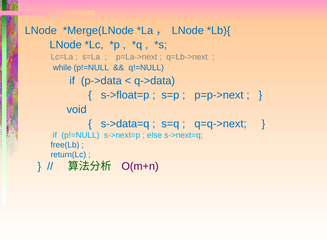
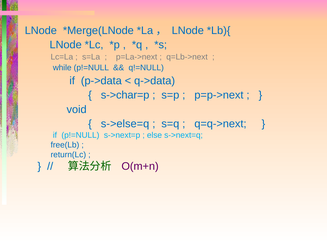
s->float=p: s->float=p -> s->char=p (125, 95)
s->data=q: s->data=q -> s->else=q (125, 124)
